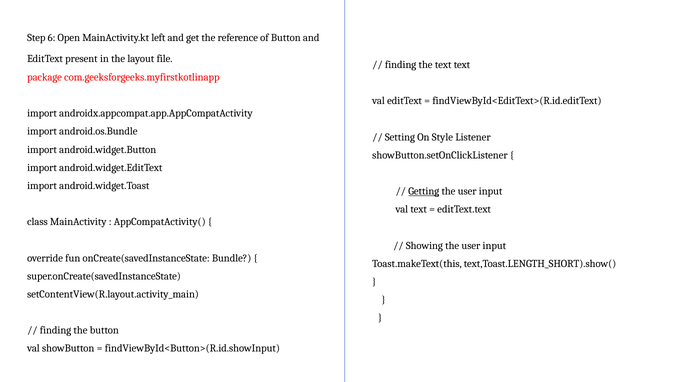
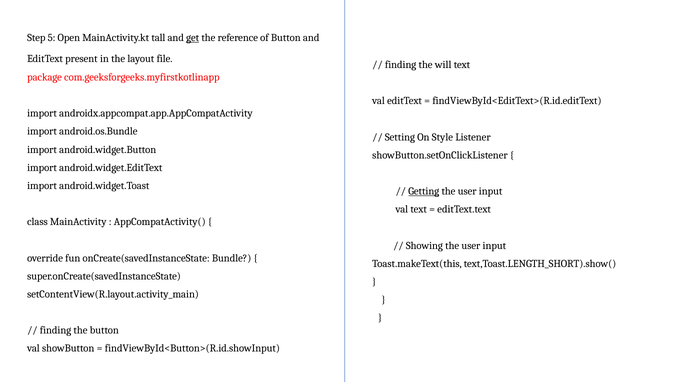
6: 6 -> 5 (52, 38)
left: left -> tall (158, 38)
get underline: none -> present (193, 38)
the text: text -> will (443, 65)
